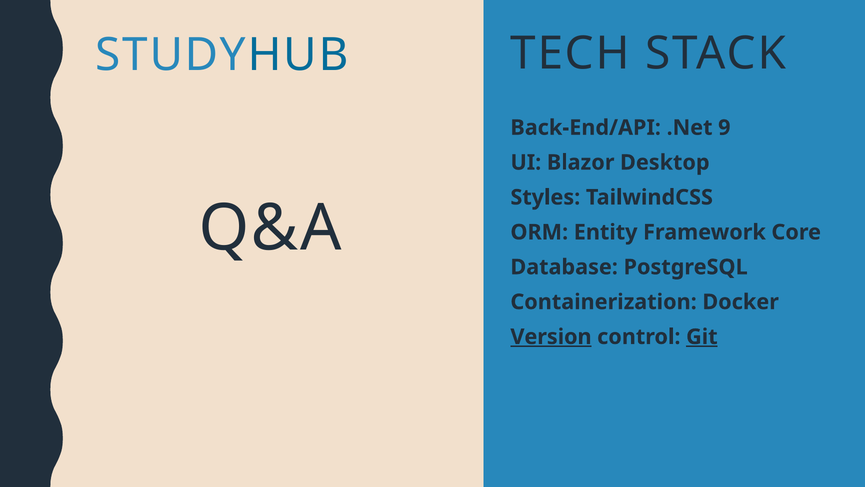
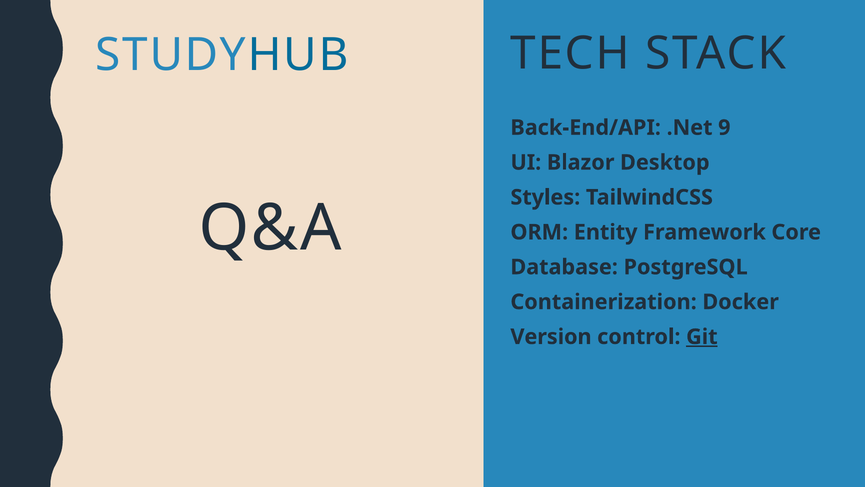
Version underline: present -> none (551, 337)
